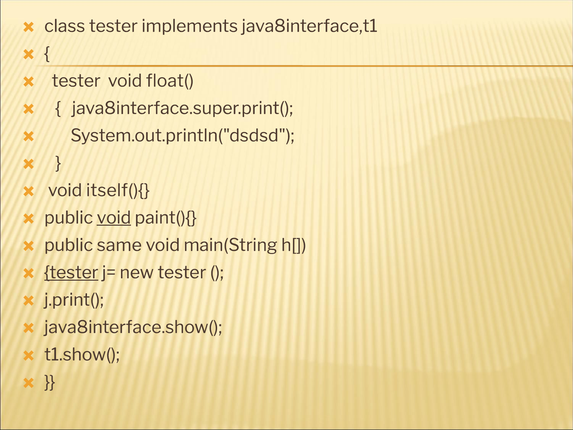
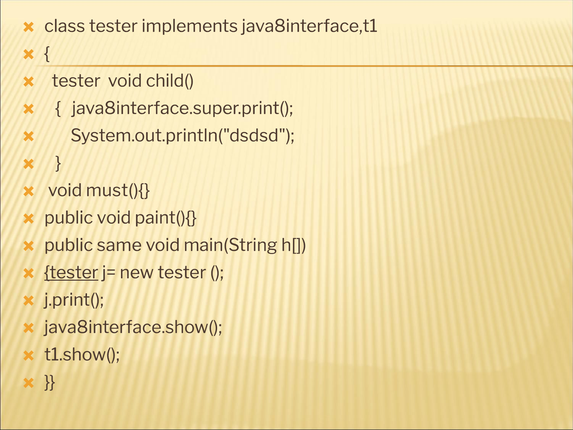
float(: float( -> child( (170, 81)
itself(){: itself(){ -> must(){ (118, 190)
void underline: present -> none (114, 218)
